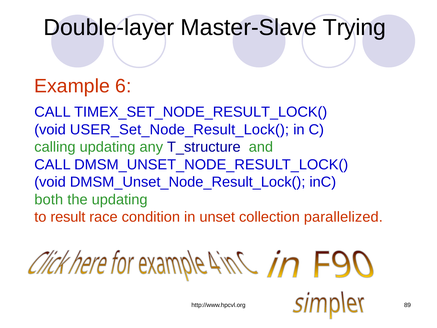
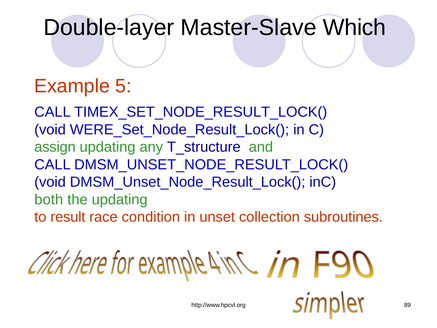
Trying: Trying -> Which (354, 28)
6: 6 -> 5 (123, 86)
USER_Set_Node_Result_Lock(: USER_Set_Node_Result_Lock( -> WERE_Set_Node_Result_Lock( (180, 129)
calling: calling -> assign (55, 147)
parallelized: parallelized -> subroutines (343, 217)
